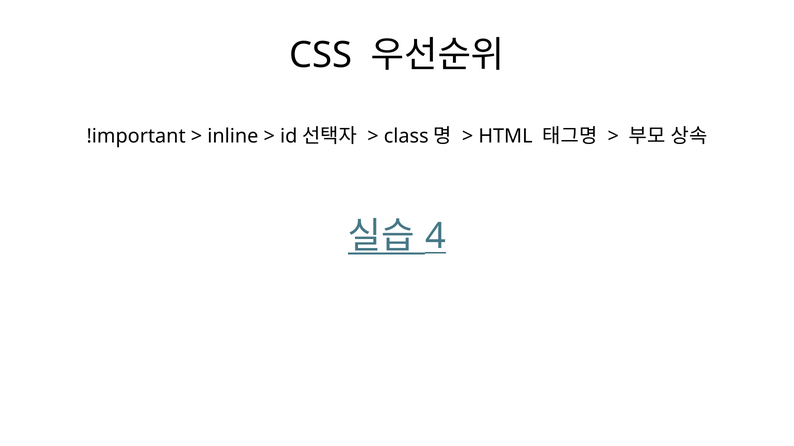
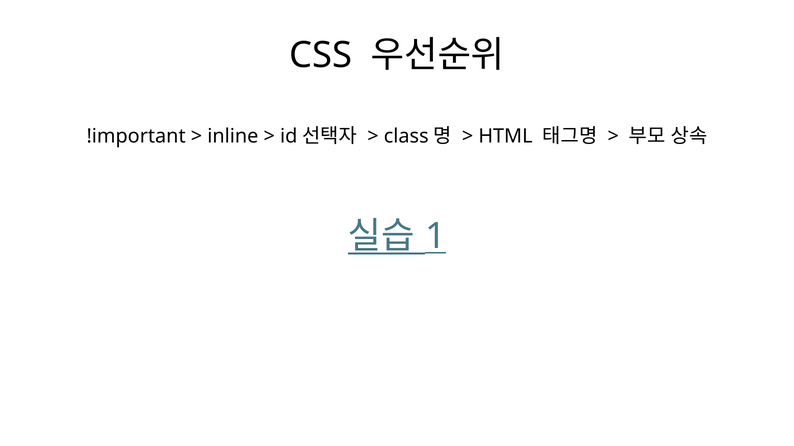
4: 4 -> 1 (436, 237)
